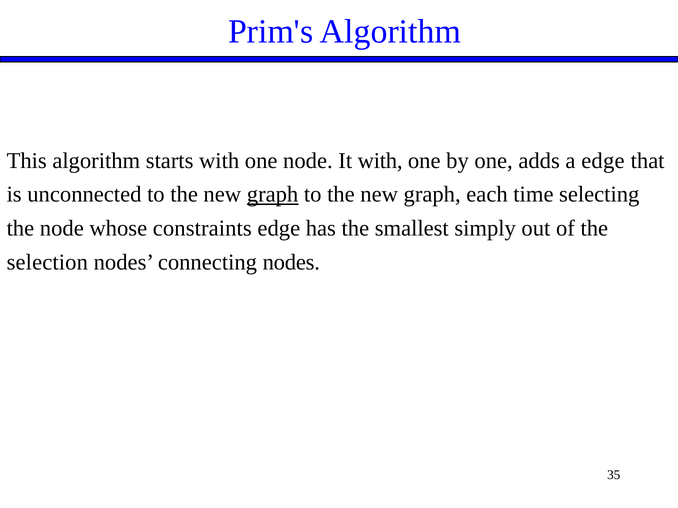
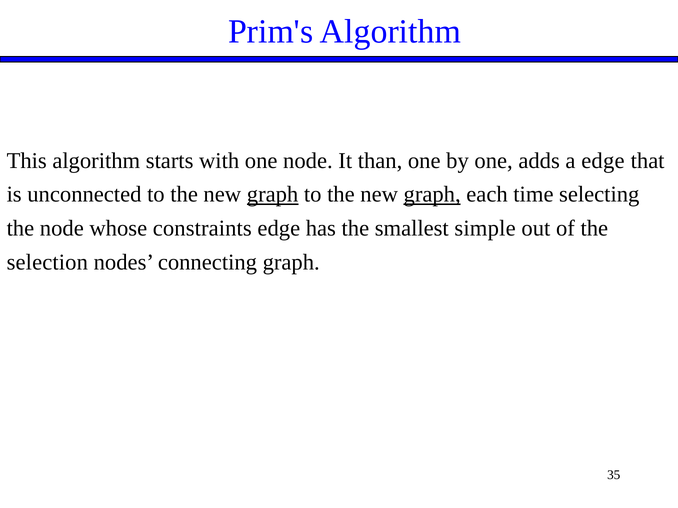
It with: with -> than (380, 161)
graph underline: none -> present (432, 195)
simply: simply -> simple (485, 229)
connecting nodes: nodes -> graph (291, 263)
